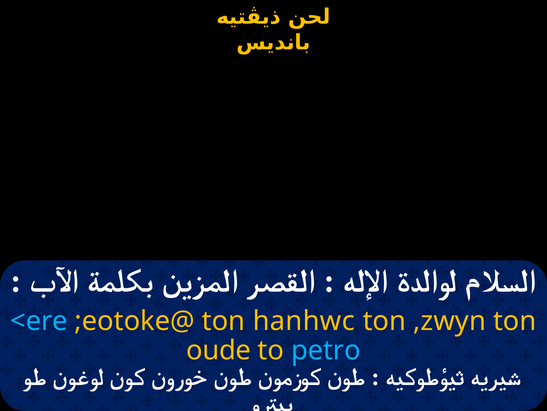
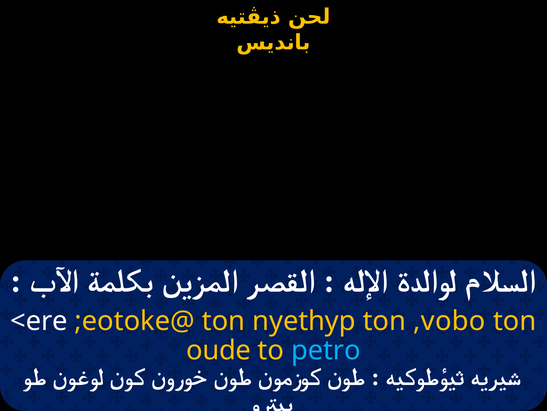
<ere colour: light blue -> white (39, 320)
hanhwc: hanhwc -> nyethyp (304, 320)
,zwyn: ,zwyn -> ,vobo (449, 320)
